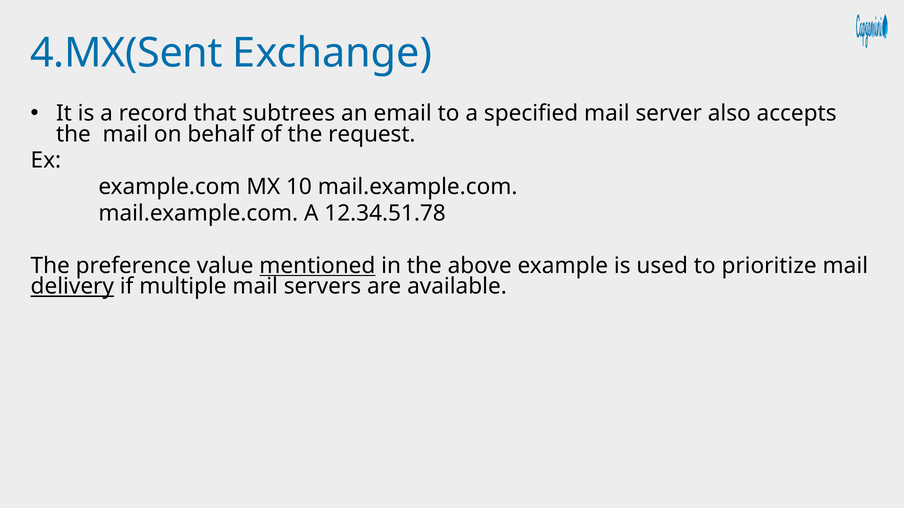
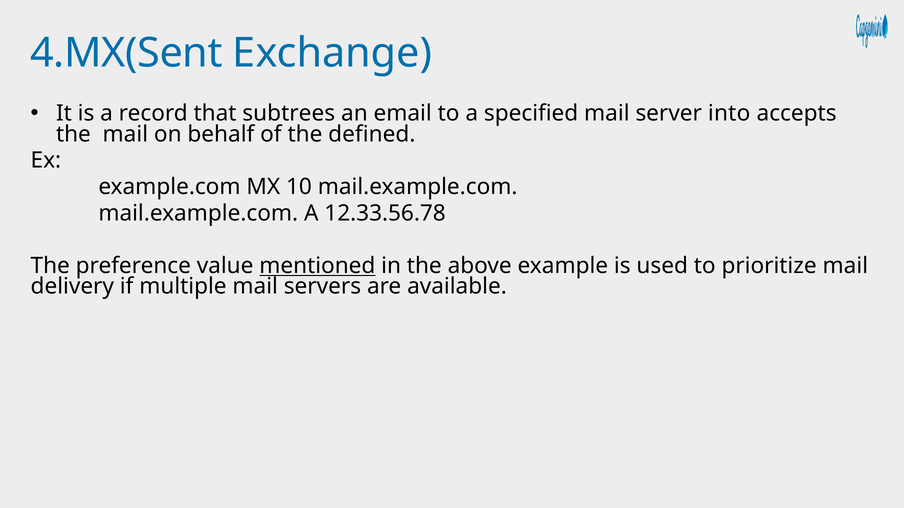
also: also -> into (729, 114)
request: request -> defined (372, 134)
12.34.51.78: 12.34.51.78 -> 12.33.56.78 (385, 213)
delivery underline: present -> none (72, 287)
